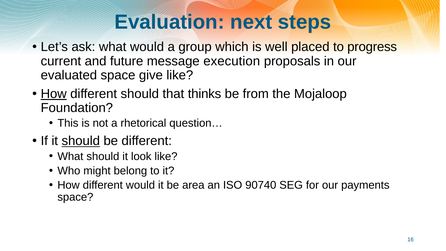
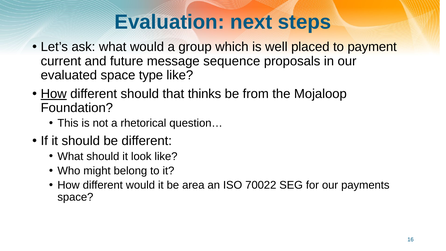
progress: progress -> payment (372, 47)
execution: execution -> sequence (232, 61)
give: give -> type (151, 75)
should underline: present -> none (81, 141)
90740: 90740 -> 70022 (261, 185)
